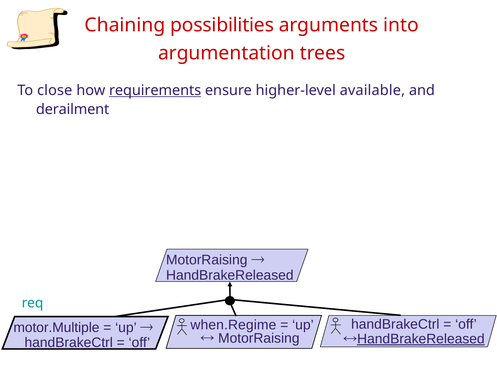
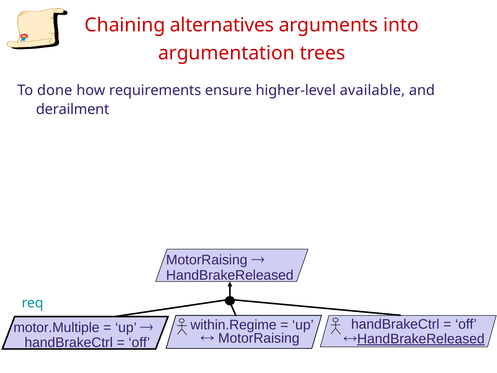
possibilities: possibilities -> alternatives (222, 25)
close: close -> done (55, 90)
requirements underline: present -> none (155, 90)
when.Regime: when.Regime -> within.Regime (233, 325)
